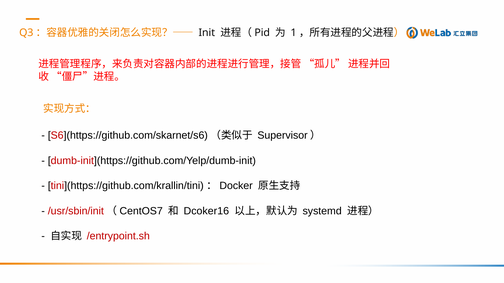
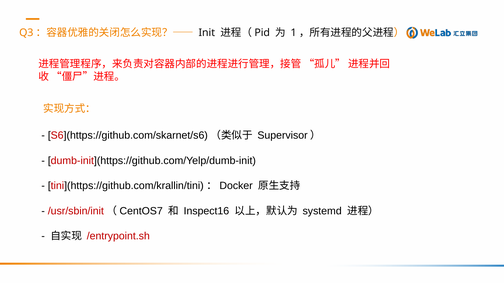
Dcoker16: Dcoker16 -> Inspect16 (206, 211)
